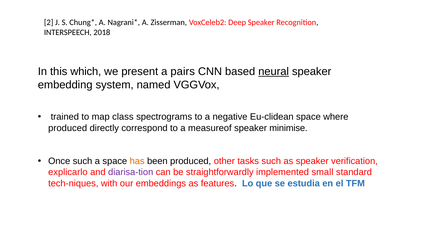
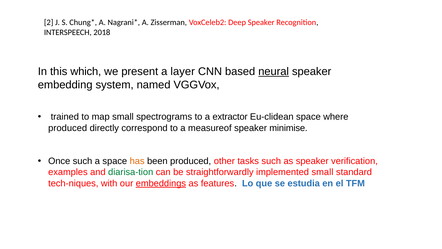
pairs: pairs -> layer (183, 72)
map class: class -> small (123, 117)
negative: negative -> extractor (230, 117)
explicarlo: explicarlo -> examples (68, 172)
diarisa-tion colour: purple -> green (131, 172)
embeddings underline: none -> present (161, 183)
